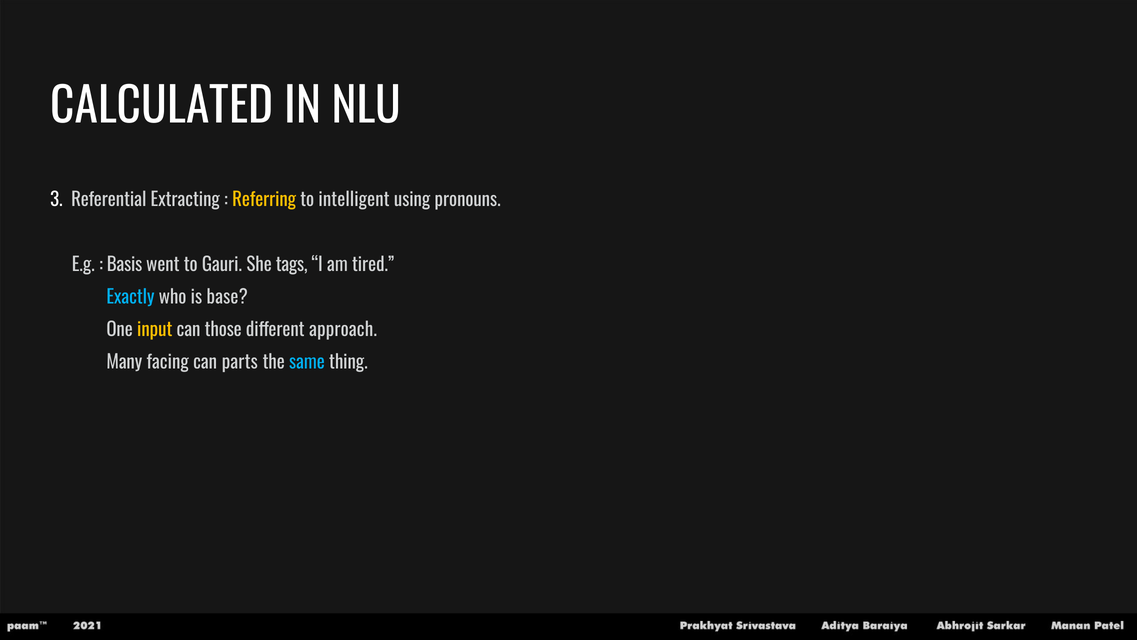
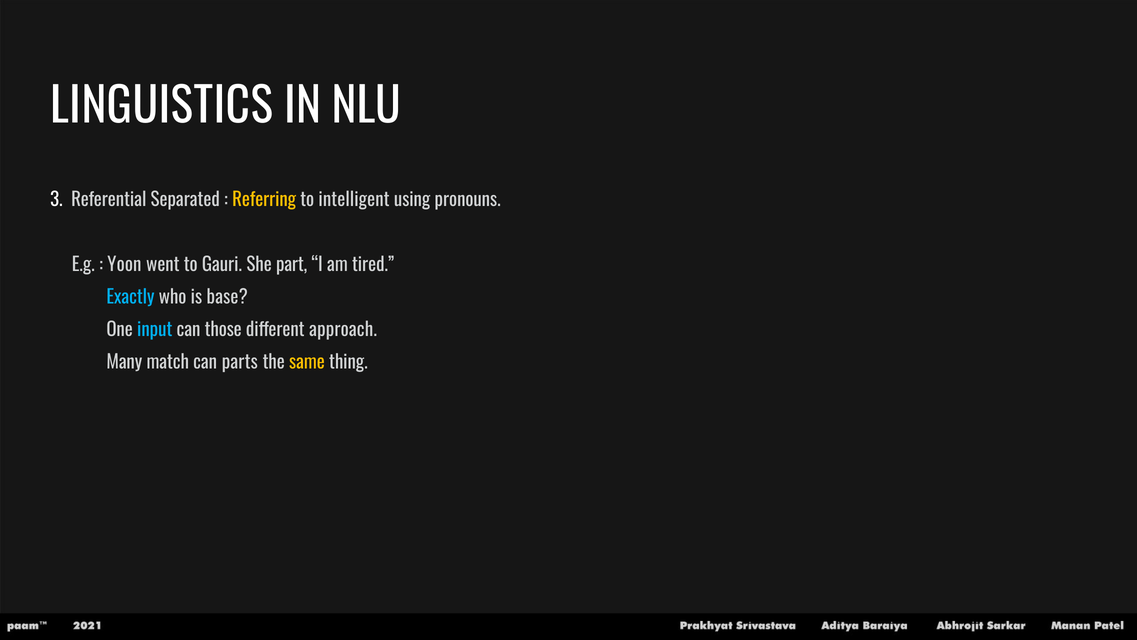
CALCULATED: CALCULATED -> LINGUISTICS (162, 107)
Extracting: Extracting -> Separated (185, 200)
Basis: Basis -> Yoon (124, 265)
tags: tags -> part (292, 265)
input colour: yellow -> light blue (155, 330)
facing: facing -> match (168, 362)
same colour: light blue -> yellow (307, 362)
